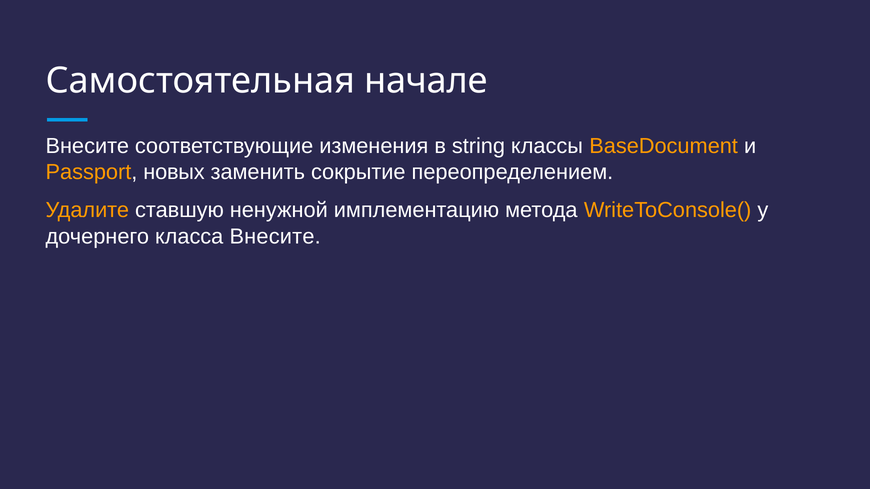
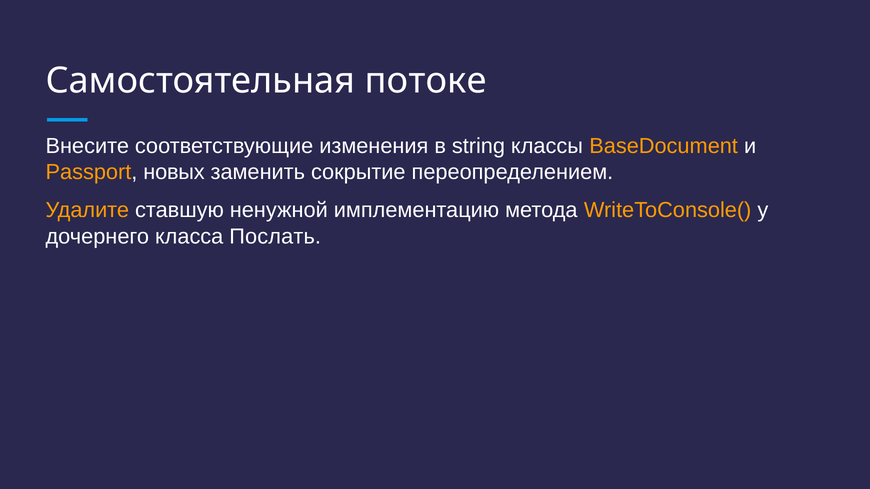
начале: начале -> потоке (426, 81)
класса Внесите: Внесите -> Послать (275, 237)
